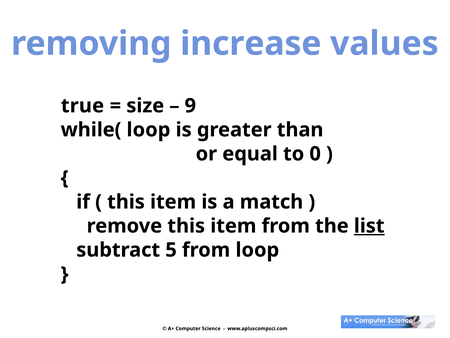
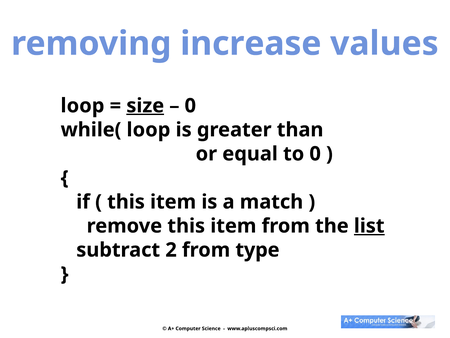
true: true -> loop (83, 106)
size underline: none -> present (145, 106)
9: 9 -> 0 (190, 106)
5: 5 -> 2 (171, 250)
from loop: loop -> type (257, 250)
